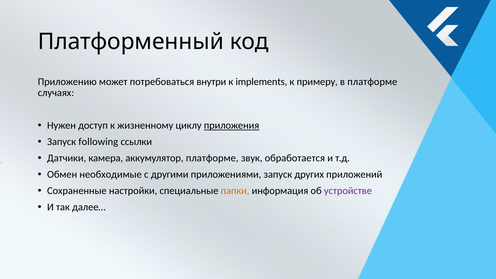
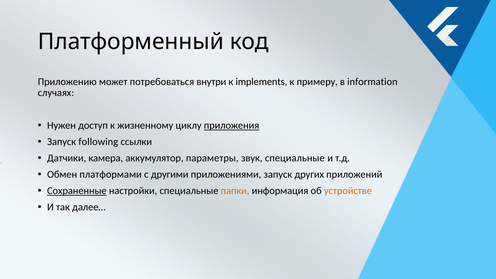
в платформе: платформе -> information (372, 82)
аккумулятор платформе: платформе -> параметры (212, 158)
звук обработается: обработается -> специальные (295, 158)
необходимые: необходимые -> платформами (111, 175)
Сохраненные underline: none -> present (77, 191)
устройстве colour: purple -> orange (348, 191)
